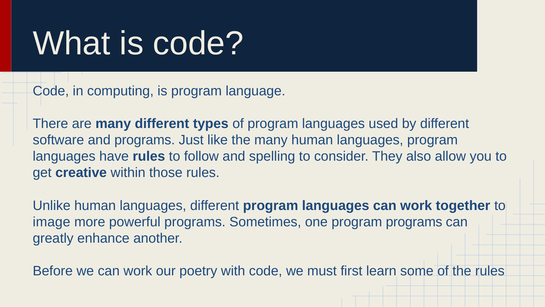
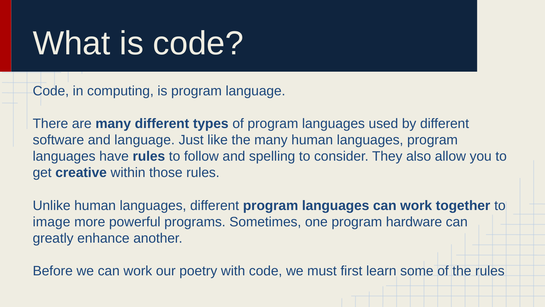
and programs: programs -> language (145, 140)
program programs: programs -> hardware (414, 222)
